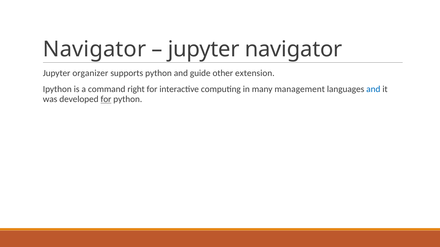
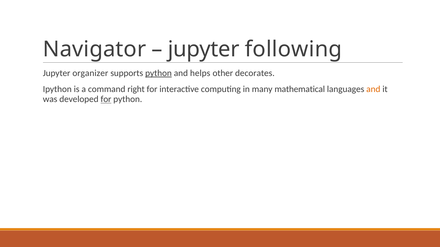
jupyter navigator: navigator -> following (293, 49)
python underline: none -> present (158, 73)
guide: guide -> helps (200, 73)
extension: extension -> decorates (255, 73)
management: management -> mathematical (300, 89)
and colour: blue -> orange (373, 89)
